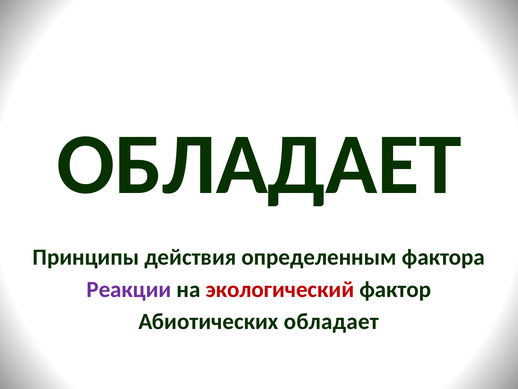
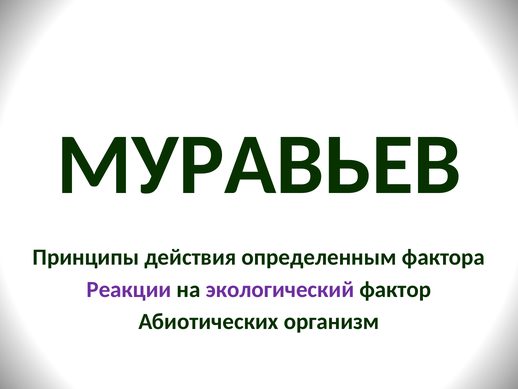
ОБЛАДАЕТ: ОБЛАДАЕТ -> МУРАВЬЕВ (259, 164)
экологический colour: red -> purple (280, 289)
Абиотических обладает: обладает -> организм (332, 321)
